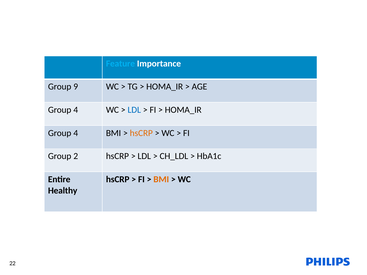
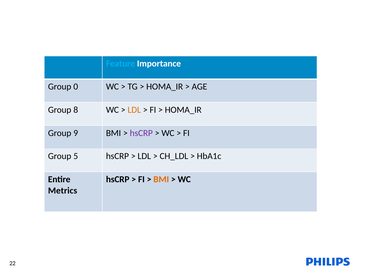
9: 9 -> 0 (76, 87)
4: 4 -> 8 (76, 110)
LDL colour: blue -> orange (134, 110)
4: 4 -> 9 (76, 133)
hsCRP colour: orange -> purple (141, 133)
2: 2 -> 5 (76, 156)
Healthy: Healthy -> Metrics (63, 191)
